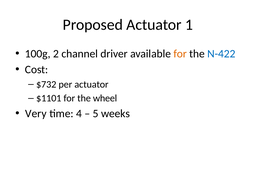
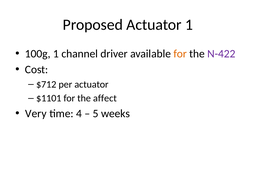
100g 2: 2 -> 1 (56, 54)
N-422 colour: blue -> purple (221, 54)
$732: $732 -> $712 (46, 84)
wheel: wheel -> affect (105, 98)
